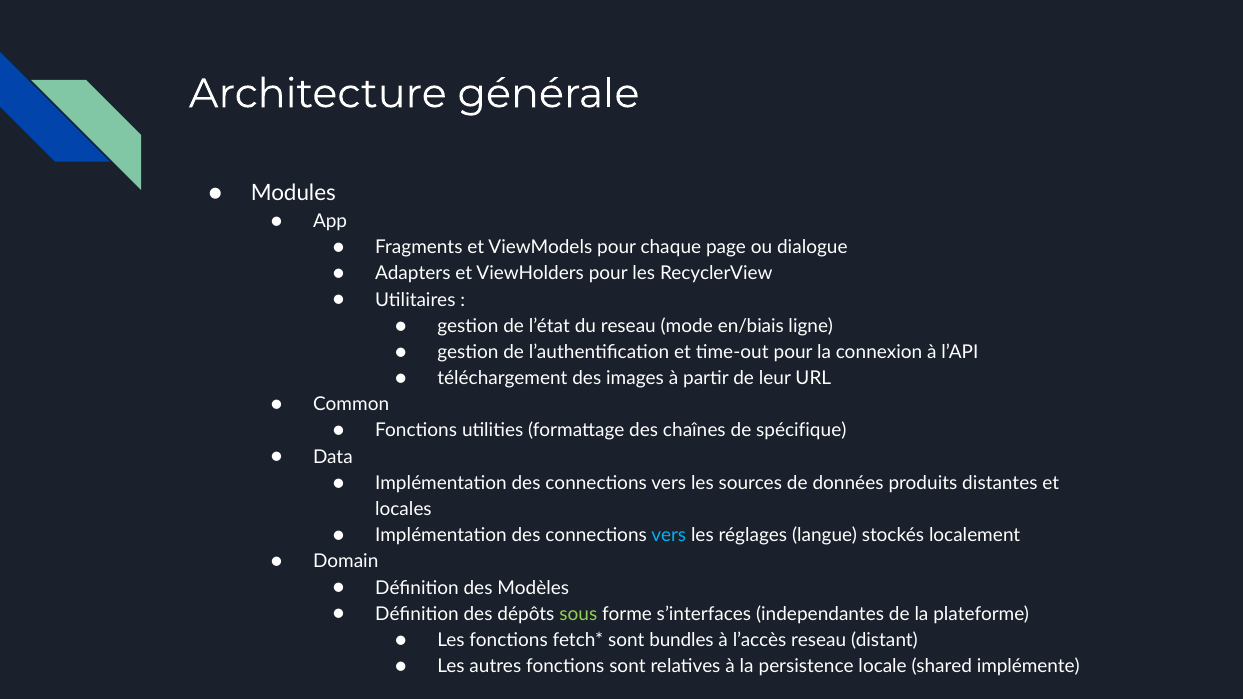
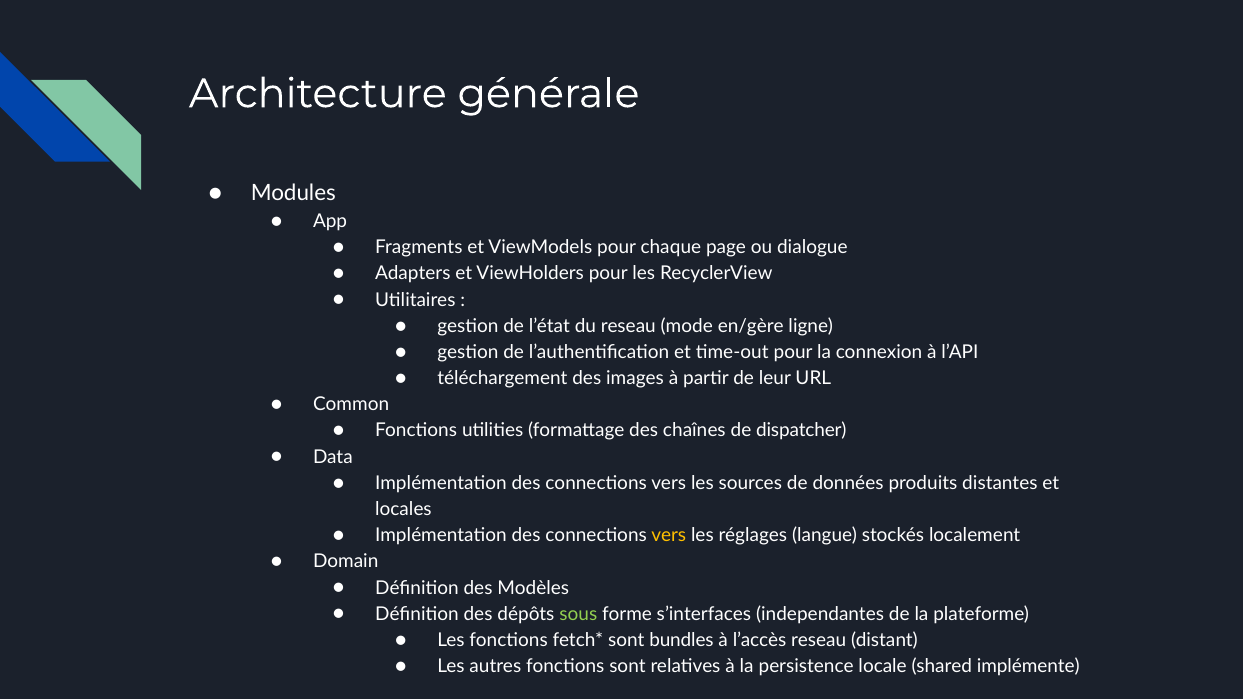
en/biais: en/biais -> en/gère (751, 326)
spécifique: spécifique -> dispatcher (801, 431)
vers colour: light blue -> yellow (669, 536)
